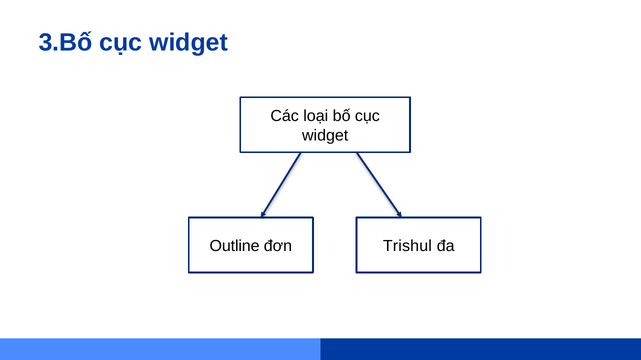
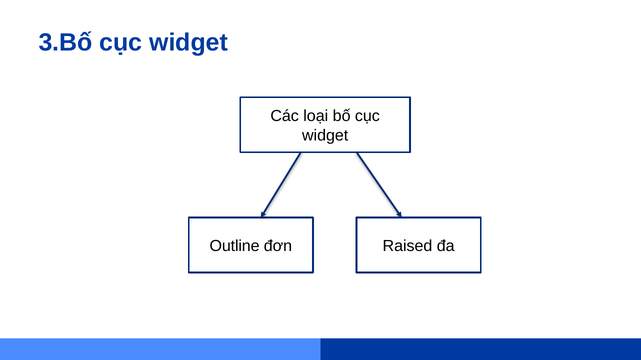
Trishul: Trishul -> Raised (408, 246)
